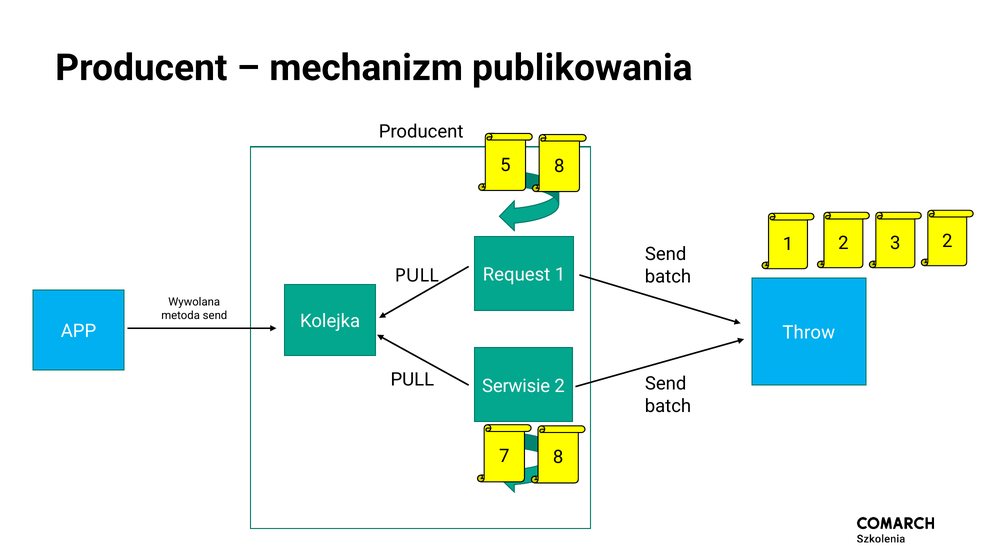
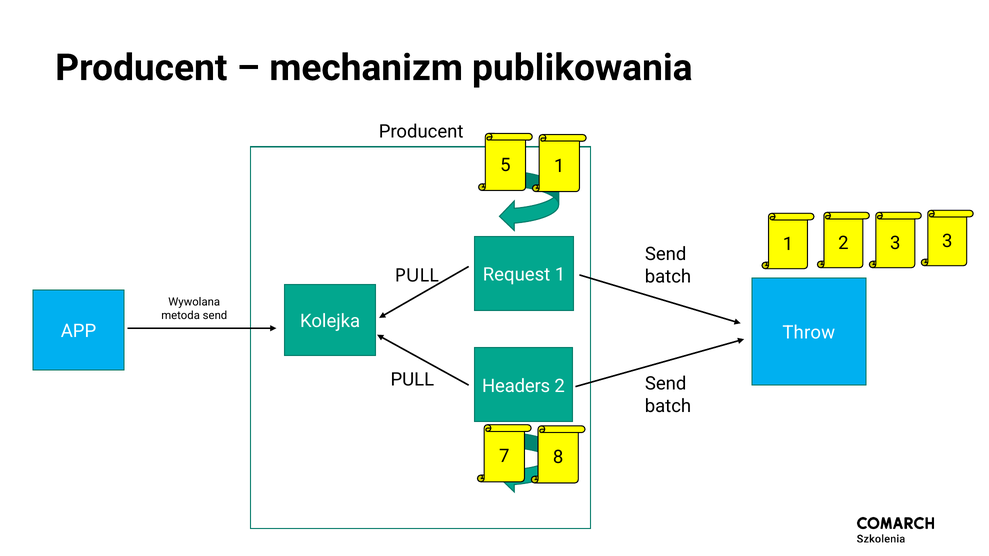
5 8: 8 -> 1 (559, 166)
3 2: 2 -> 3 (947, 241)
Serwisie: Serwisie -> Headers (516, 386)
